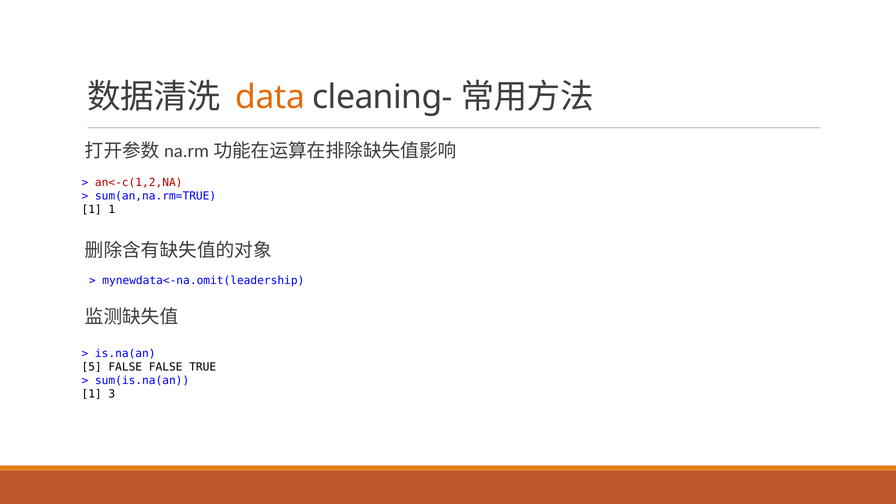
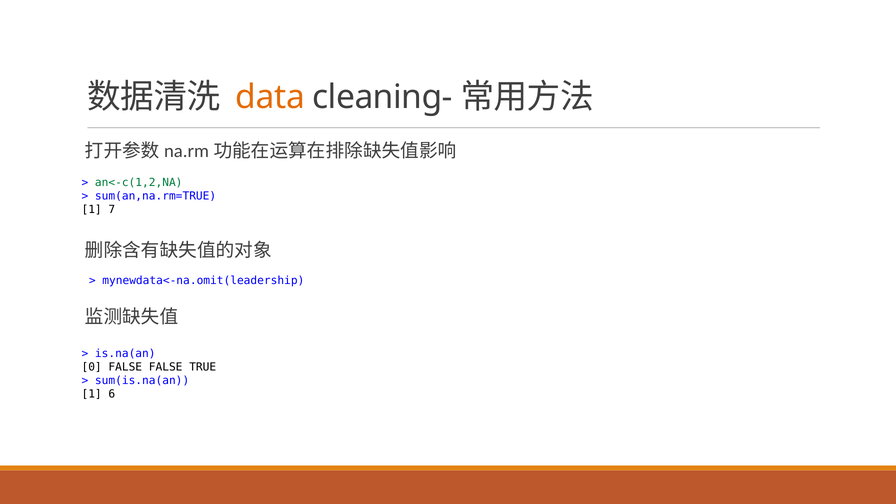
an<-c(1,2,NA colour: red -> green (139, 183)
1 1: 1 -> 7 (112, 210)
5: 5 -> 0 (92, 367)
3: 3 -> 6 (112, 394)
